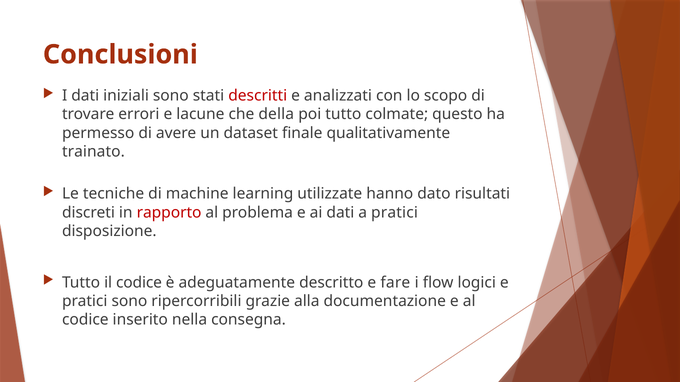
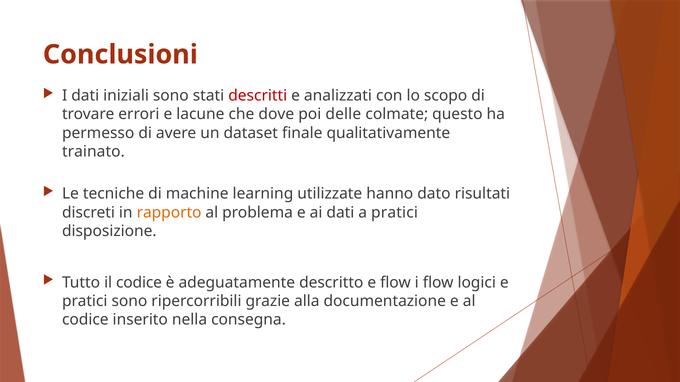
della: della -> dove (276, 114)
poi tutto: tutto -> delle (343, 114)
rapporto colour: red -> orange (169, 213)
e fare: fare -> flow (396, 283)
